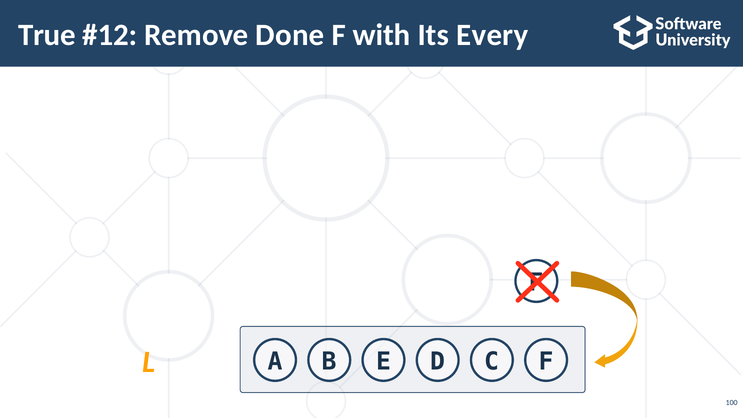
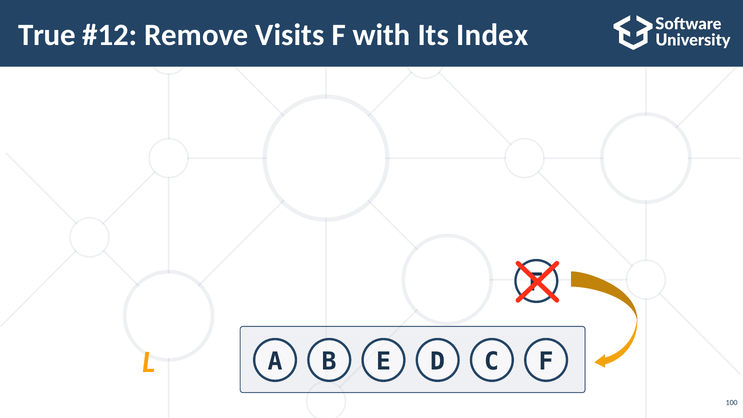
Done: Done -> Visits (290, 35)
Every: Every -> Index (492, 35)
